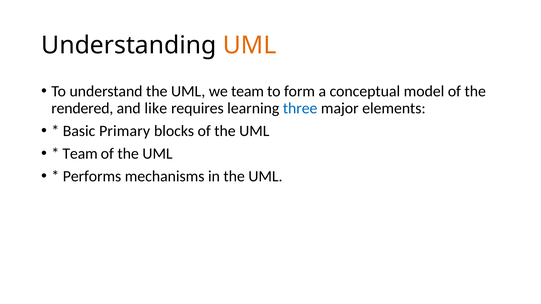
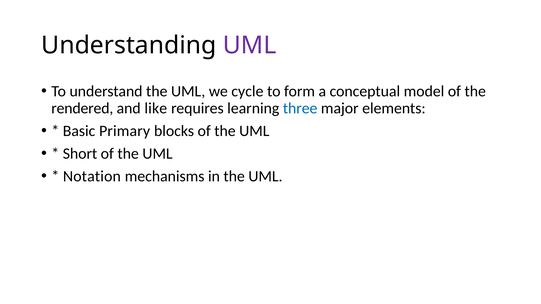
UML colour: orange -> purple (250, 45)
we team: team -> cycle (247, 91)
Team: Team -> Short (80, 154)
Performs: Performs -> Notation (92, 177)
